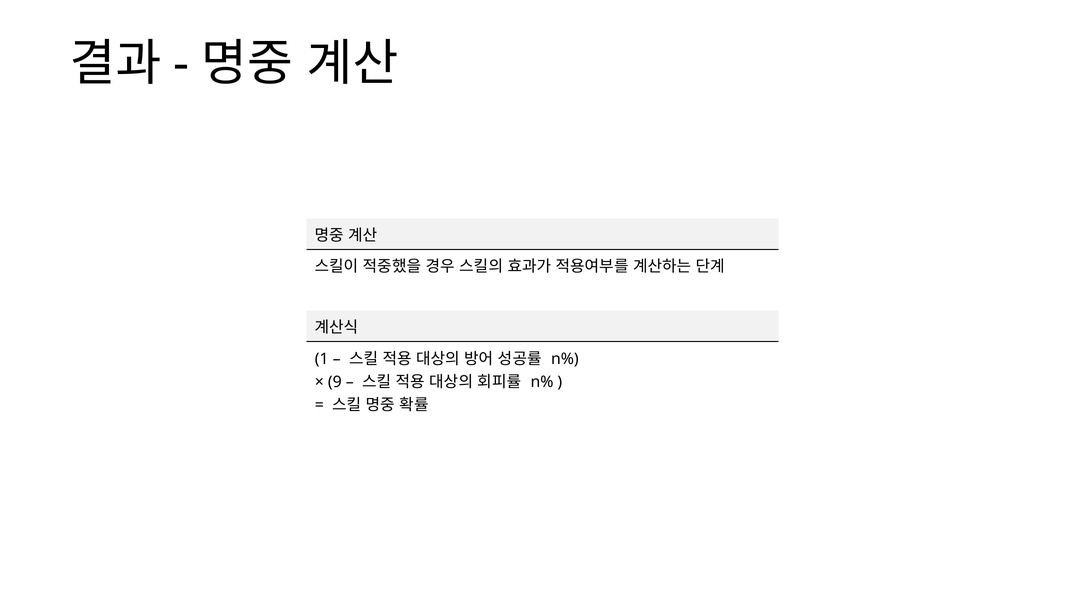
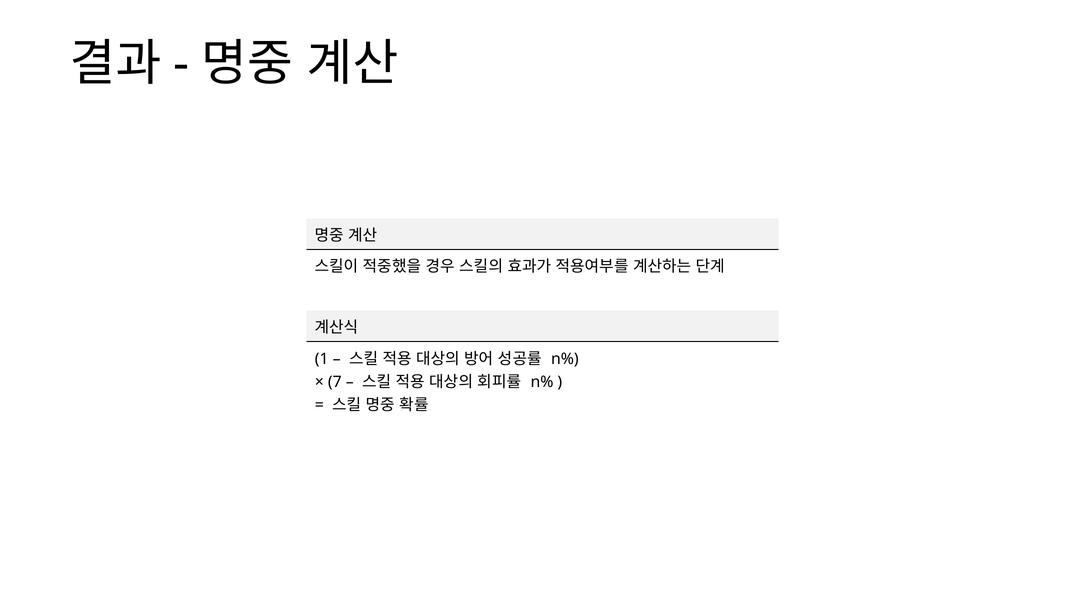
9: 9 -> 7 (335, 382)
